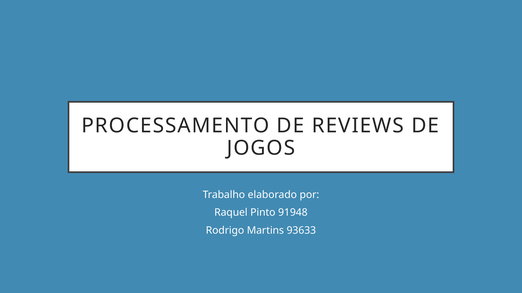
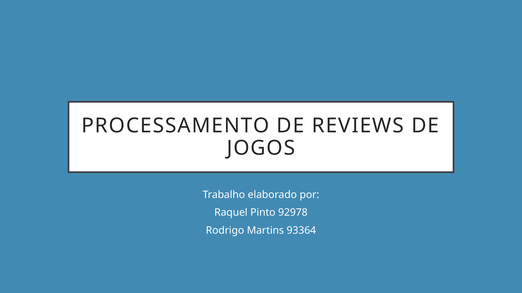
91948: 91948 -> 92978 (293, 213)
93633: 93633 -> 93364 (301, 231)
